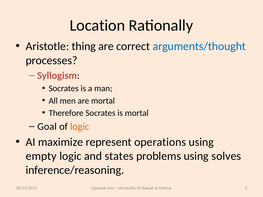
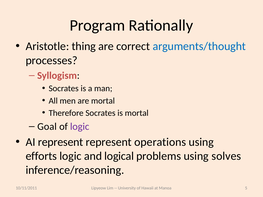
Location: Location -> Program (97, 25)
logic colour: orange -> purple (80, 127)
AI maximize: maximize -> represent (61, 142)
empty: empty -> efforts (41, 156)
states: states -> logical (119, 156)
